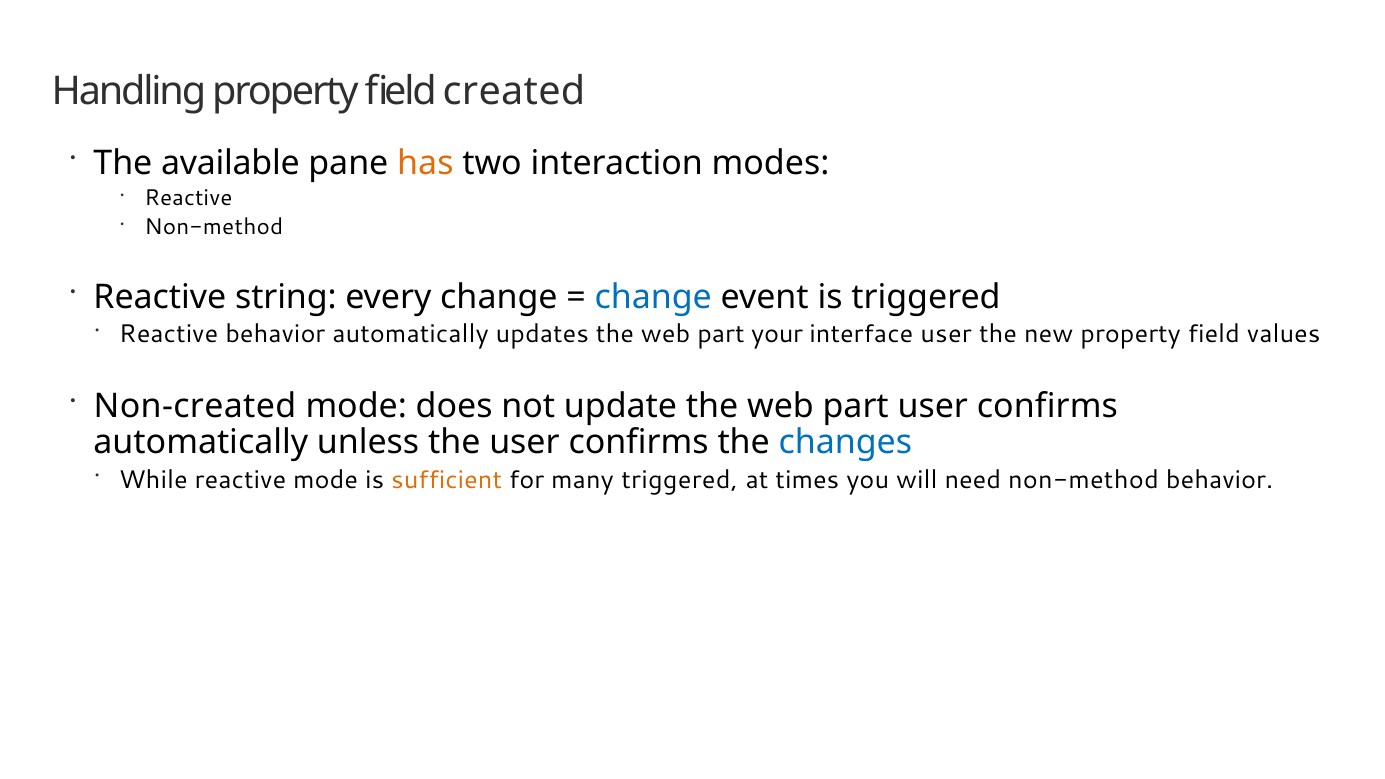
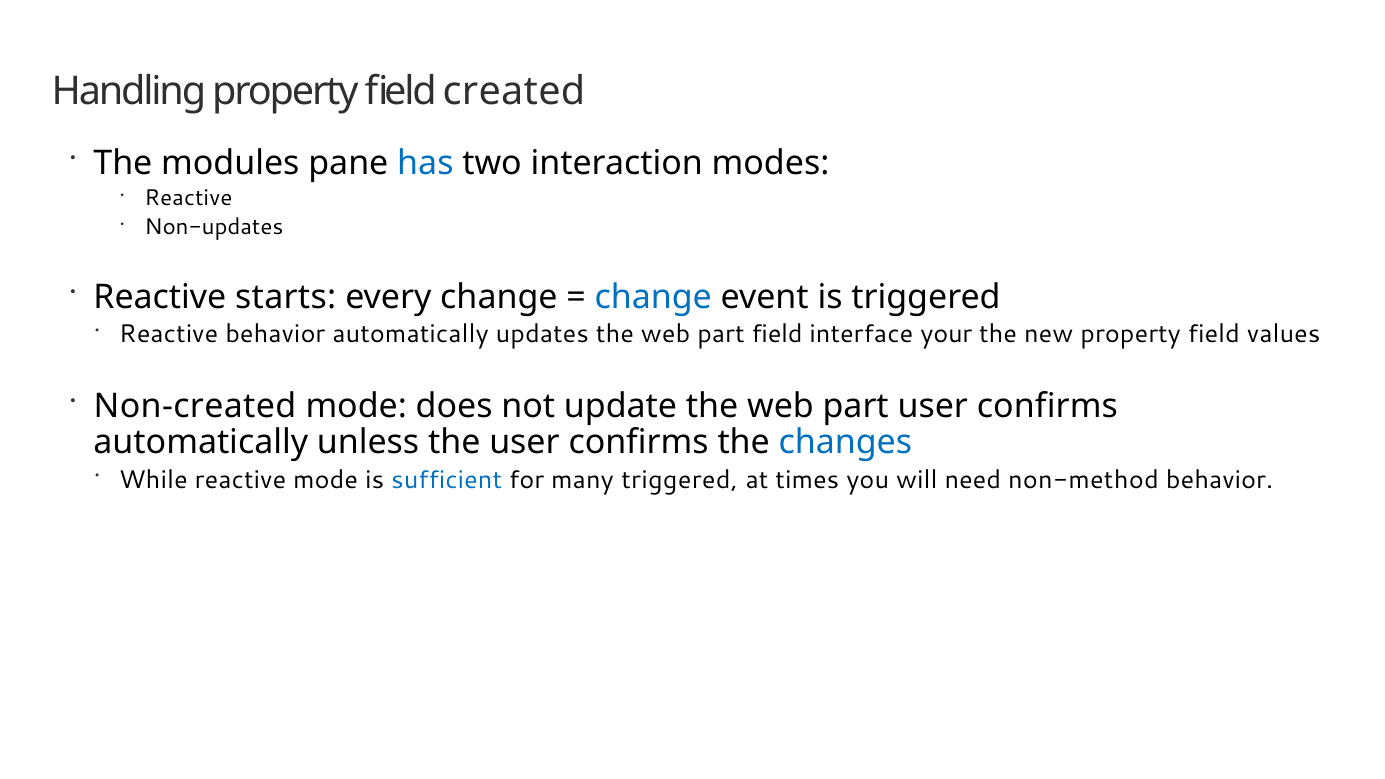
available: available -> modules (230, 163)
has colour: orange -> blue (425, 163)
Non-method: Non-method -> Non-updates (214, 227)
string: string -> starts (286, 297)
part your: your -> field (777, 334)
interface user: user -> your (946, 334)
sufficient colour: orange -> blue (447, 480)
